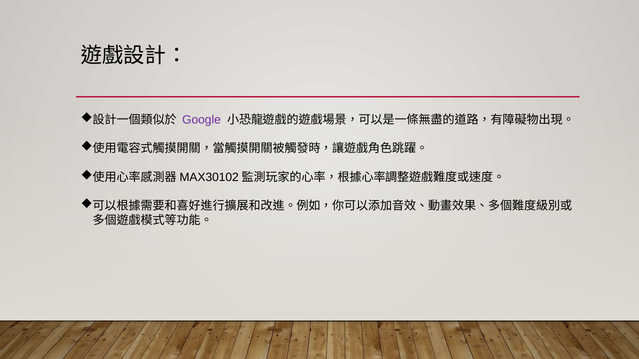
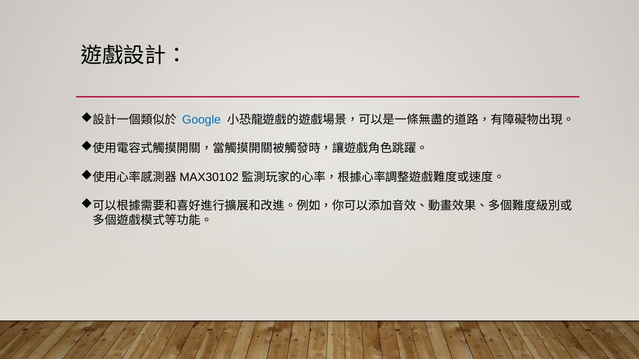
Google colour: purple -> blue (202, 120)
